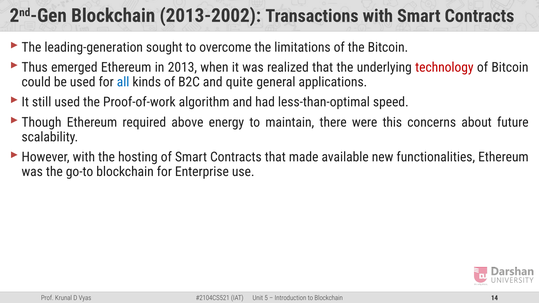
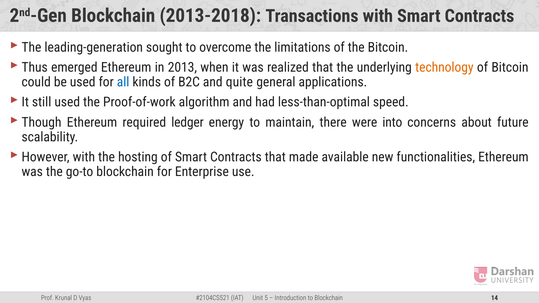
2013-2002: 2013-2002 -> 2013-2018 (210, 16)
technology colour: red -> orange (444, 68)
above: above -> ledger (188, 122)
this: this -> into (392, 122)
